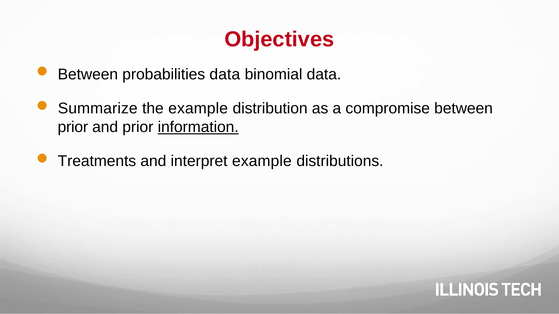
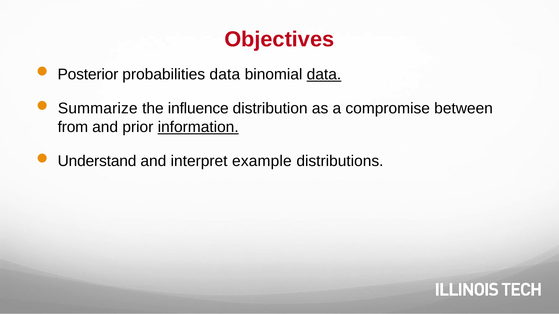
Between: Between -> Posterior (88, 74)
data underline: none -> present (324, 74)
the example: example -> influence (198, 109)
prior: prior -> from (73, 127)
Treatments: Treatments -> Understand (97, 161)
